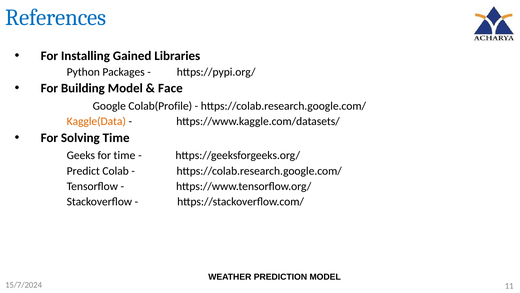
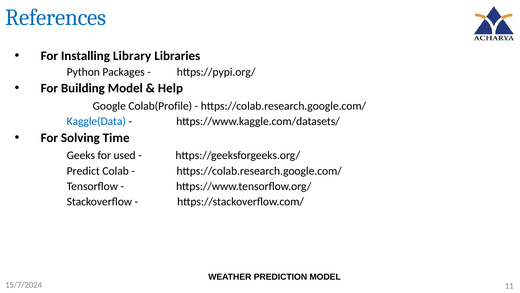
Gained: Gained -> Library (132, 56)
Face: Face -> Help (170, 88)
Kaggle(Data colour: orange -> blue (96, 121)
for time: time -> used (125, 155)
